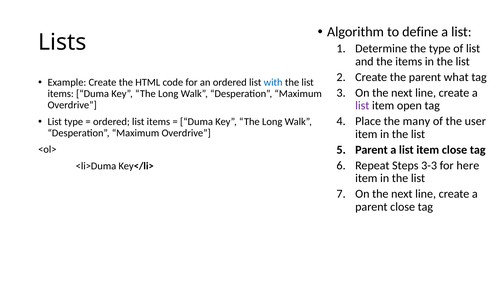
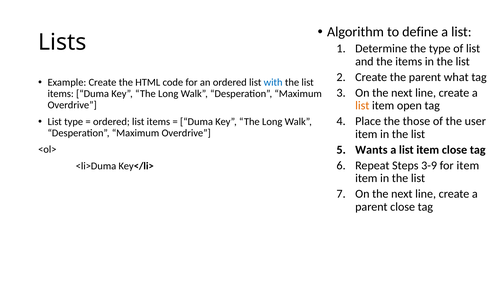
list colour: purple -> orange (362, 106)
many: many -> those (416, 121)
Parent: Parent -> Wants (371, 150)
3-3: 3-3 -> 3-9 (429, 165)
for here: here -> item (468, 165)
